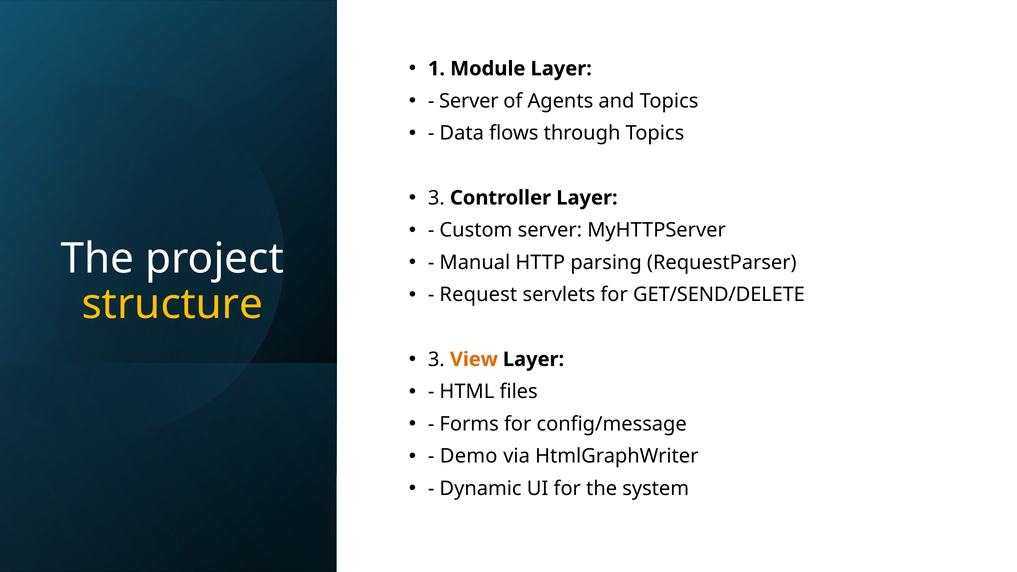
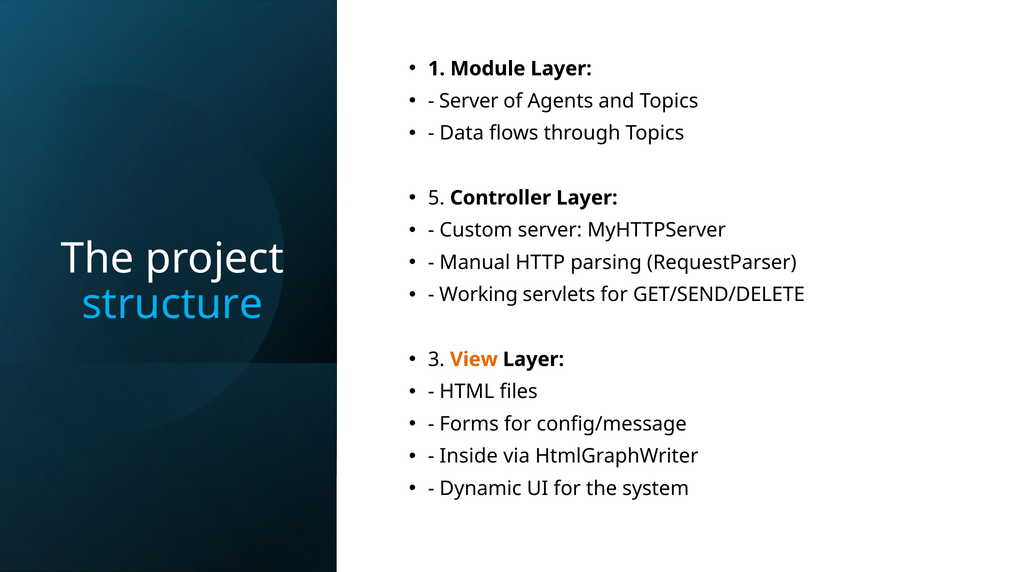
3: 3 -> 5 (436, 198)
Request: Request -> Working (479, 295)
structure colour: yellow -> light blue (172, 305)
Demo: Demo -> Inside (469, 456)
